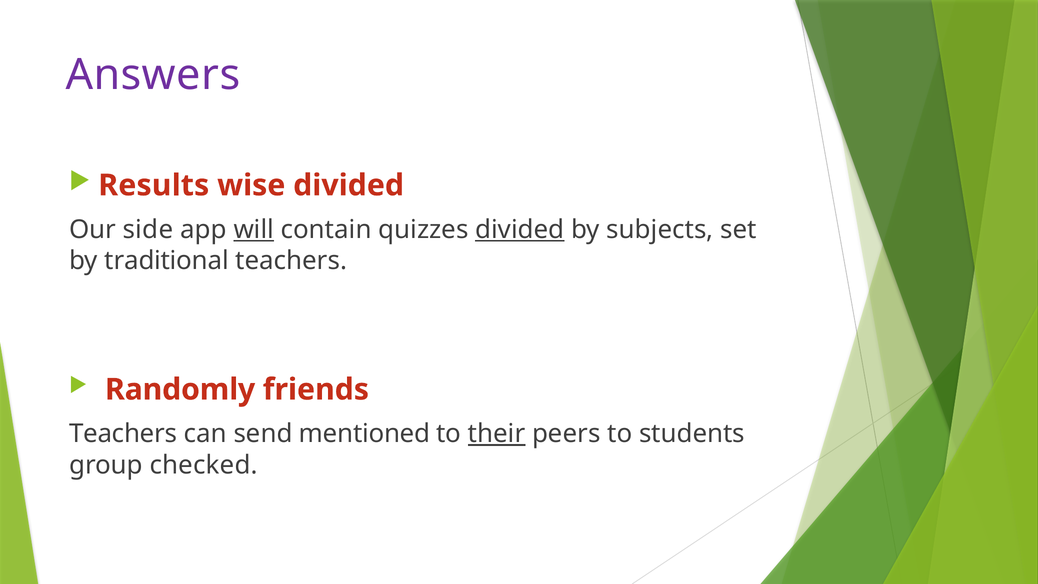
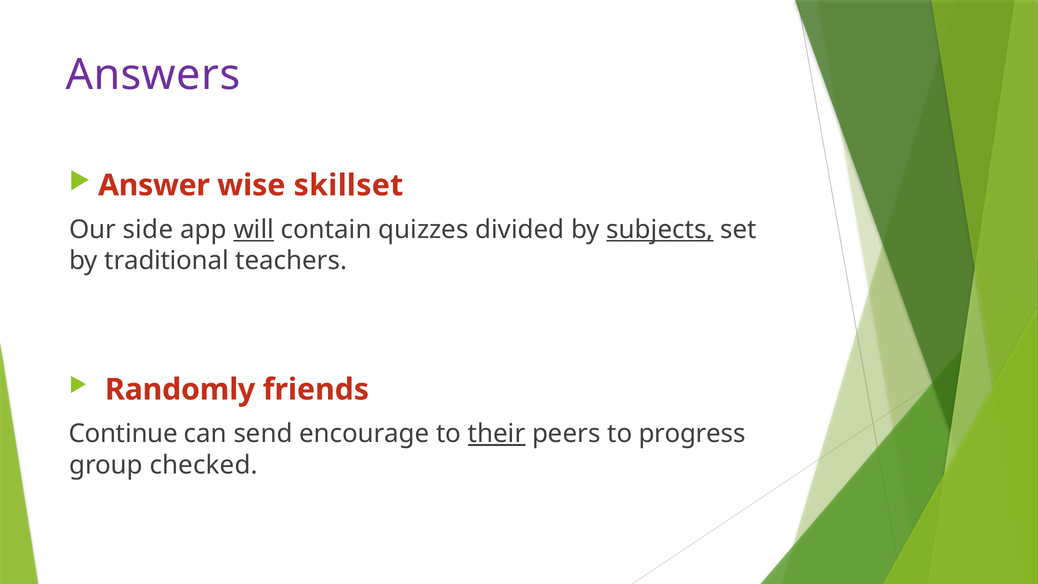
Results: Results -> Answer (154, 185)
wise divided: divided -> skillset (348, 185)
divided underline: present -> none (520, 230)
subjects underline: none -> present (660, 230)
Teachers: Teachers -> Continue (123, 434)
mentioned: mentioned -> encourage (364, 434)
students: students -> progress (692, 434)
